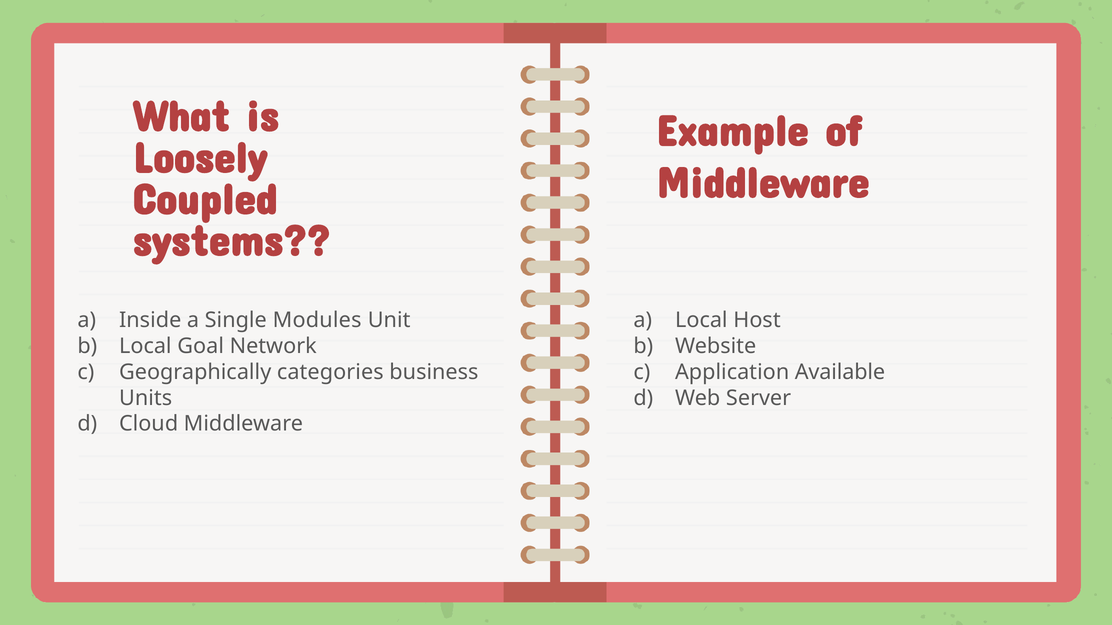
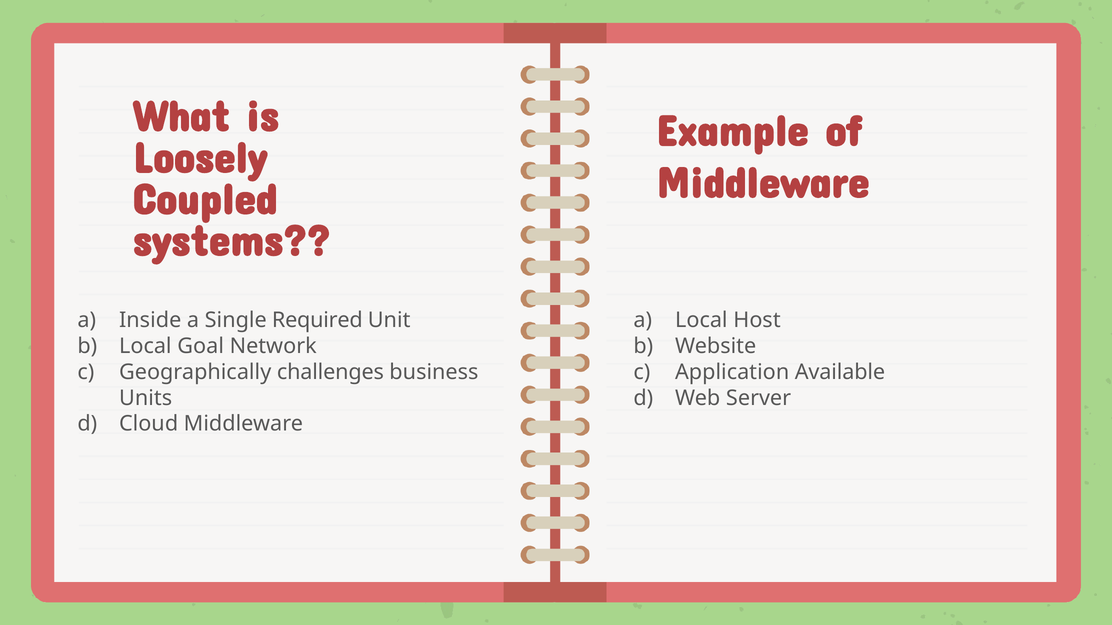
Modules: Modules -> Required (317, 320)
categories: categories -> challenges (330, 372)
